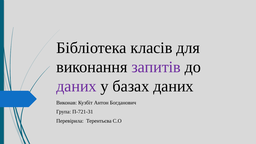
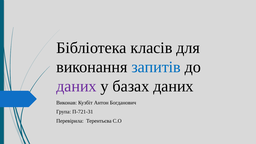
запитів colour: purple -> blue (156, 67)
